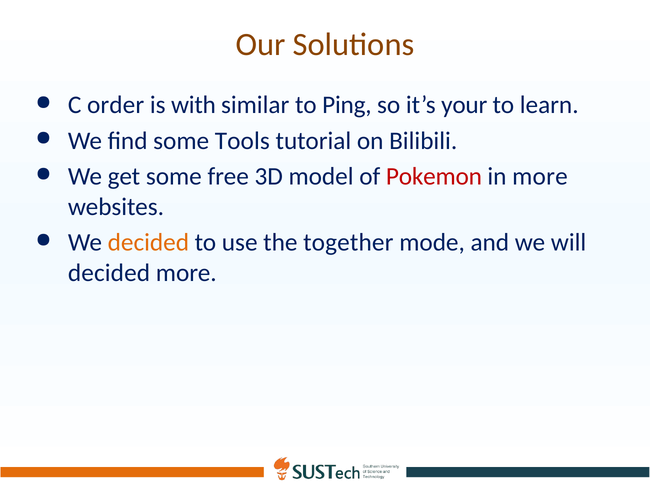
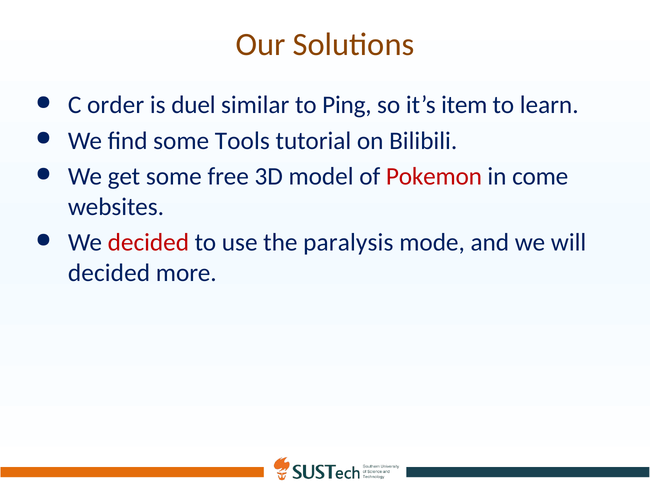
with: with -> duel (193, 105)
your: your -> item (464, 105)
in more: more -> come (540, 177)
decided colour: orange -> red (148, 243)
together: together -> paralysis (348, 243)
